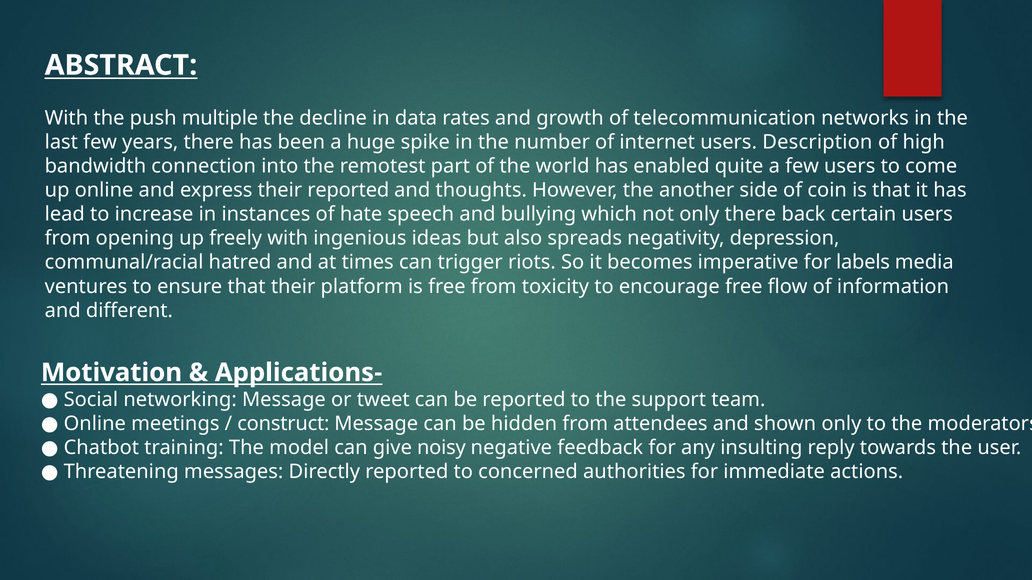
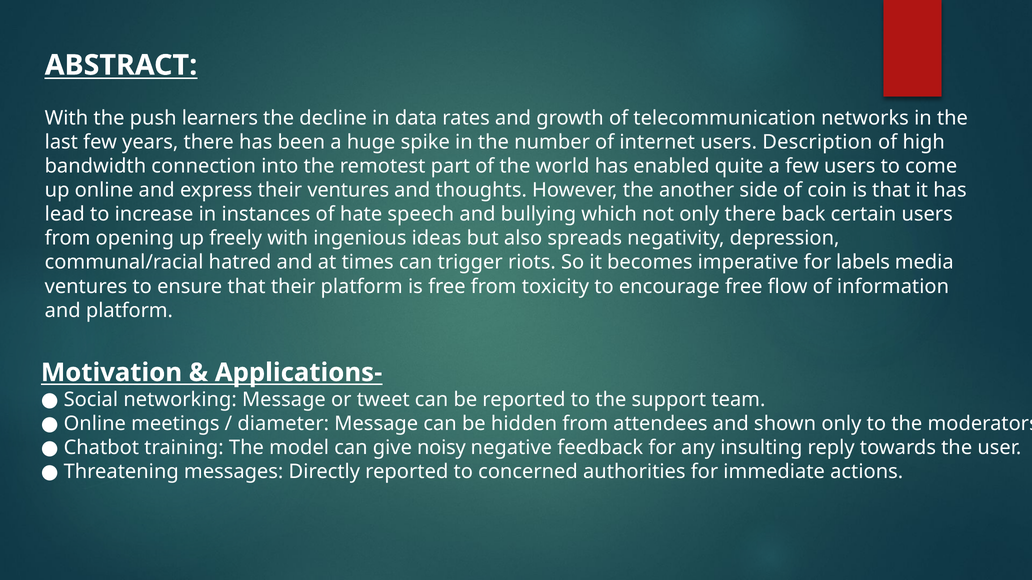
multiple: multiple -> learners (220, 118)
their reported: reported -> ventures (348, 190)
and different: different -> platform (129, 311)
construct: construct -> diameter (283, 424)
